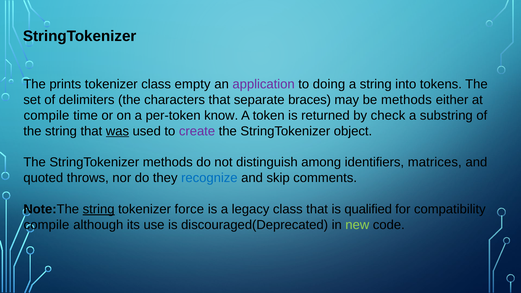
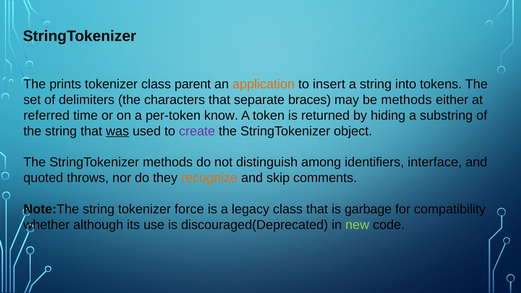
empty: empty -> parent (193, 84)
application colour: purple -> orange (264, 84)
doing: doing -> insert (329, 84)
compile: compile -> referred (46, 115)
check: check -> hiding (388, 115)
matrices: matrices -> interface (435, 162)
recognize colour: blue -> orange (209, 178)
string underline: present -> none (99, 209)
qualified: qualified -> garbage (368, 209)
compile: compile -> whether (47, 225)
